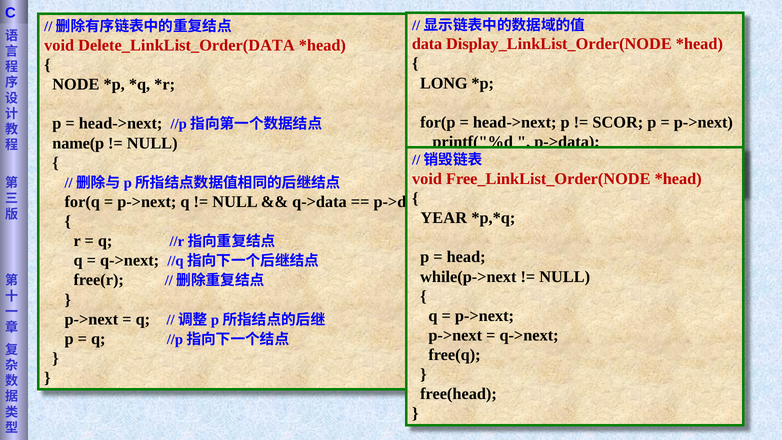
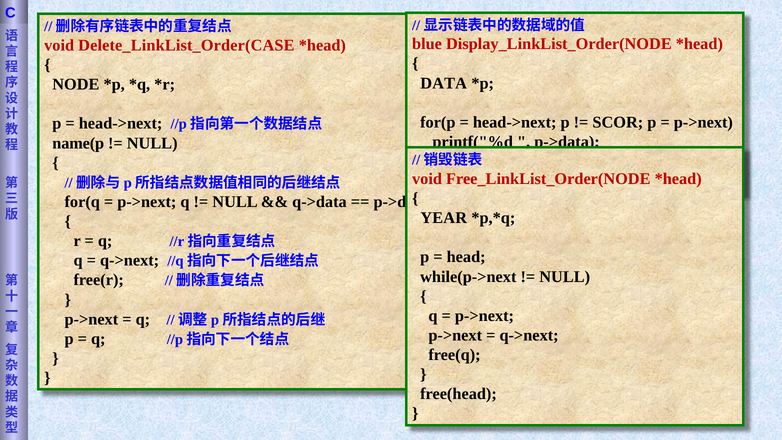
data: data -> blue (427, 44)
Delete_LinkList_Order(DATA: Delete_LinkList_Order(DATA -> Delete_LinkList_Order(CASE (186, 45)
LONG: LONG -> DATA (444, 83)
